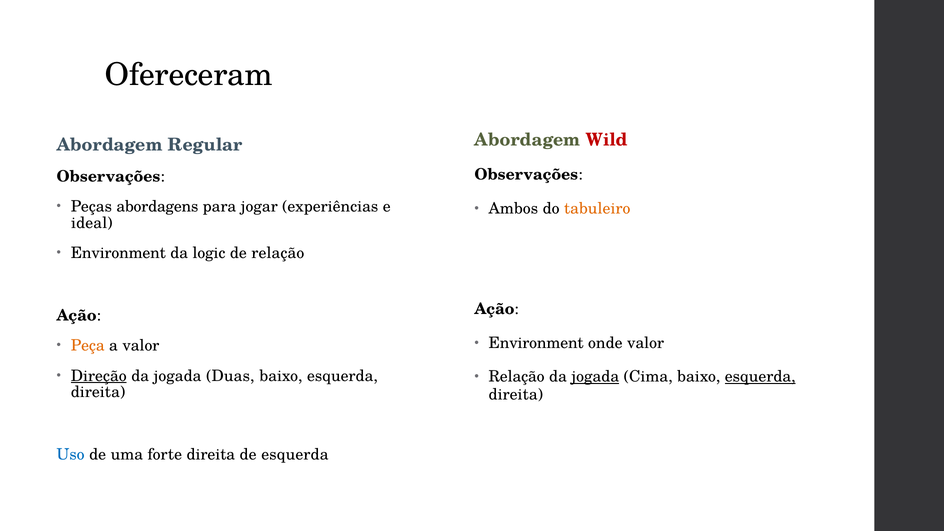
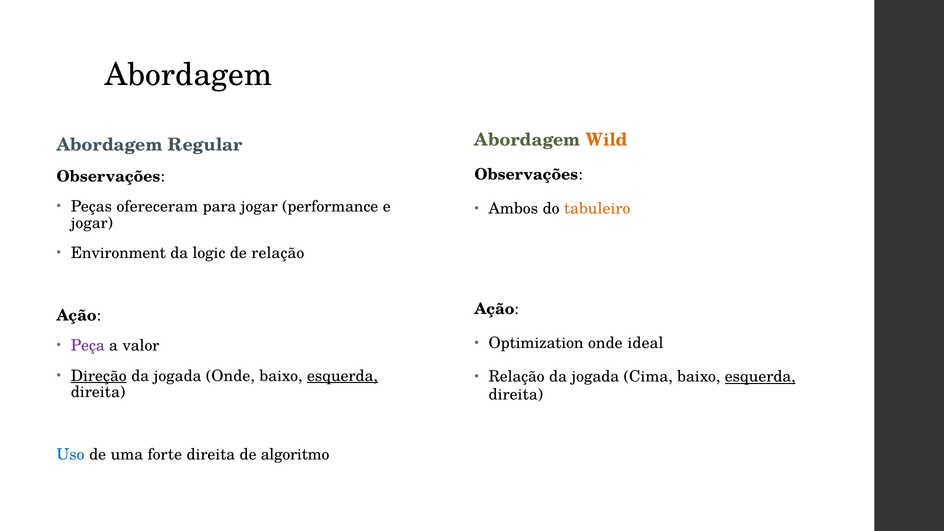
Ofereceram: Ofereceram -> Abordagem (188, 75)
Wild colour: red -> orange (607, 140)
abordagens: abordagens -> ofereceram (157, 207)
experiências: experiências -> performance (330, 207)
ideal: ideal -> jogar (92, 223)
Environment: Environment -> Optimization (536, 343)
onde valor: valor -> ideal (645, 343)
Peça colour: orange -> purple (88, 346)
jogada Duas: Duas -> Onde (230, 376)
esquerda underline: none -> present (342, 376)
jogada underline: present -> none (595, 377)
de esquerda: esquerda -> algoritmo (295, 454)
